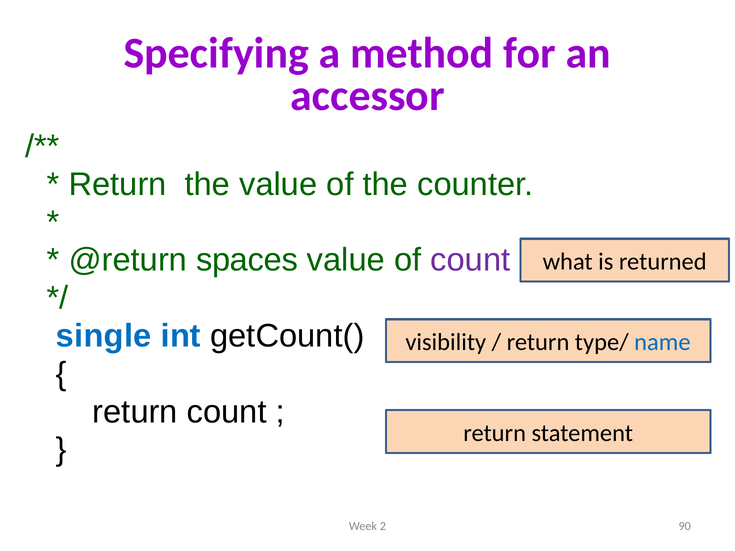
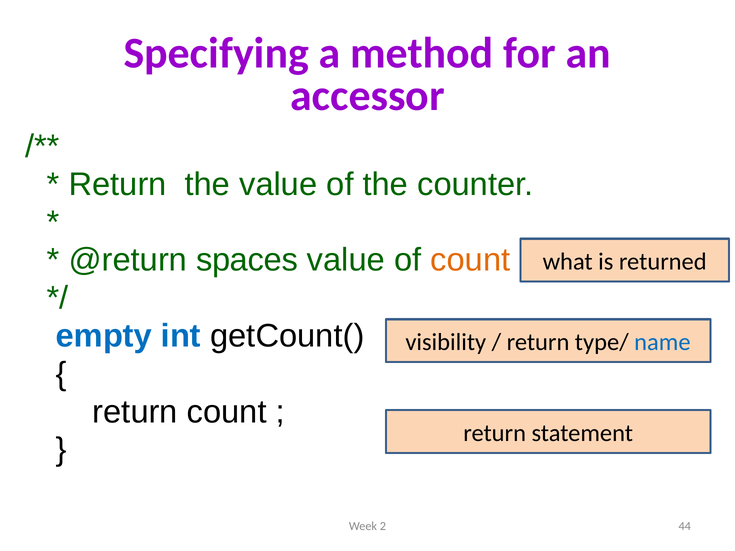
count colour: purple -> orange (470, 260)
single: single -> empty (104, 336)
90: 90 -> 44 (685, 526)
